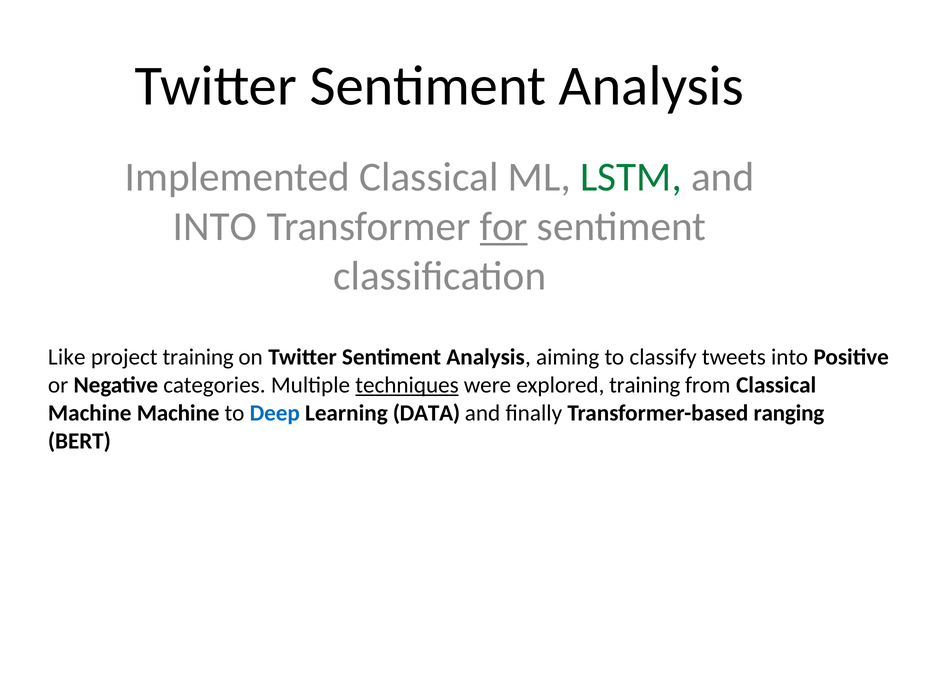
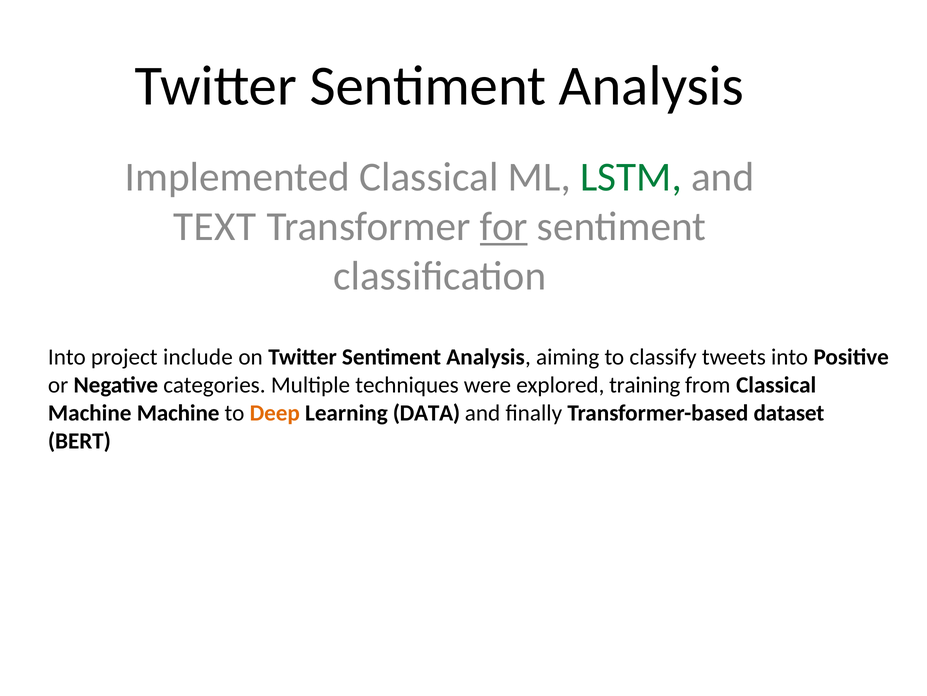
INTO: INTO -> TEXT (215, 226)
Like: Like -> Into (67, 357)
project training: training -> include (198, 357)
techniques underline: present -> none (407, 385)
Deep colour: blue -> orange (275, 413)
ranging: ranging -> dataset (789, 413)
